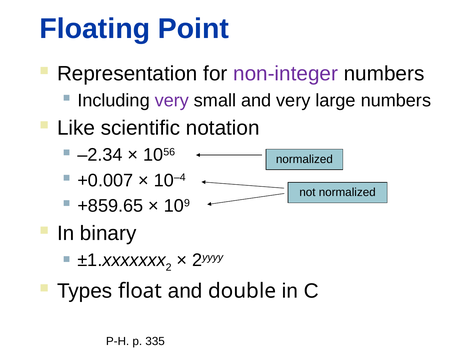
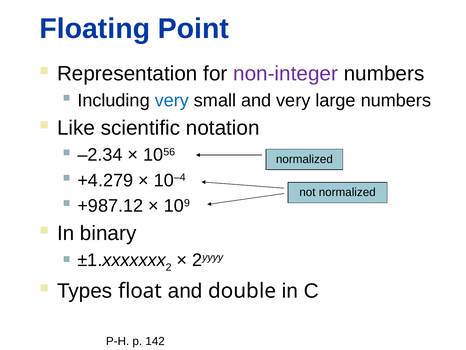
very colour: purple -> blue (172, 100)
+0.007: +0.007 -> +4.279 (105, 180)
+859.65: +859.65 -> +987.12 (110, 205)
335: 335 -> 142 (155, 341)
